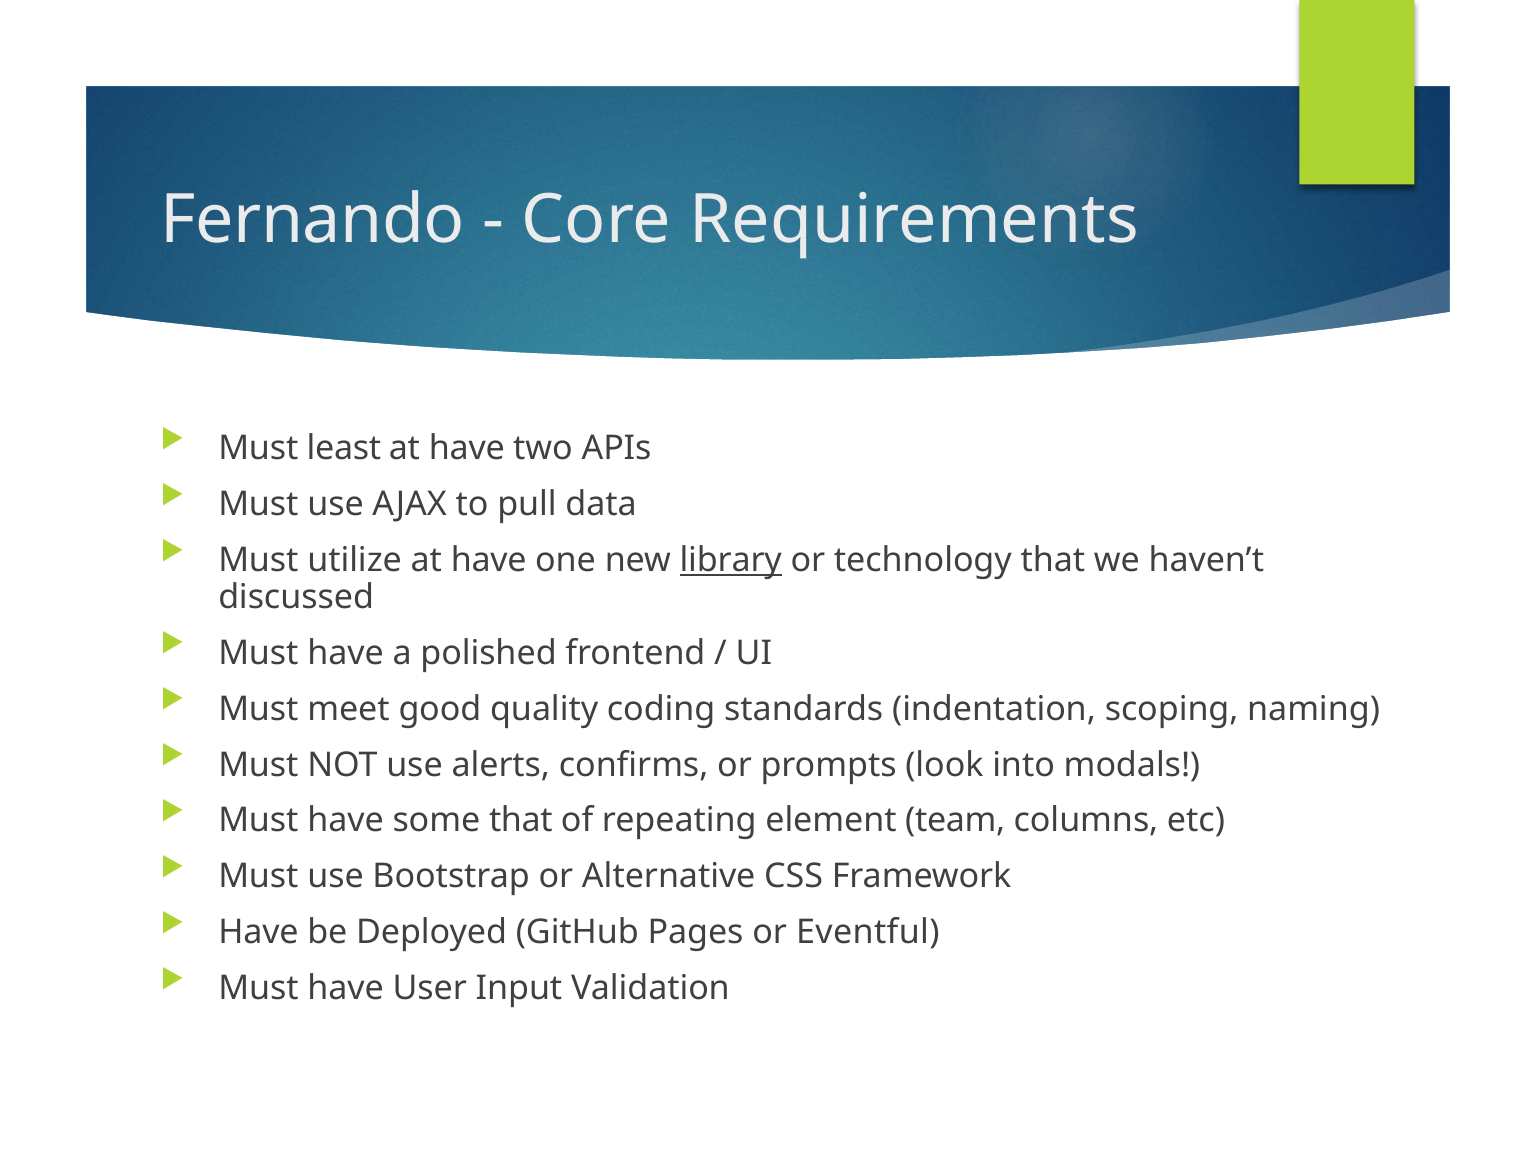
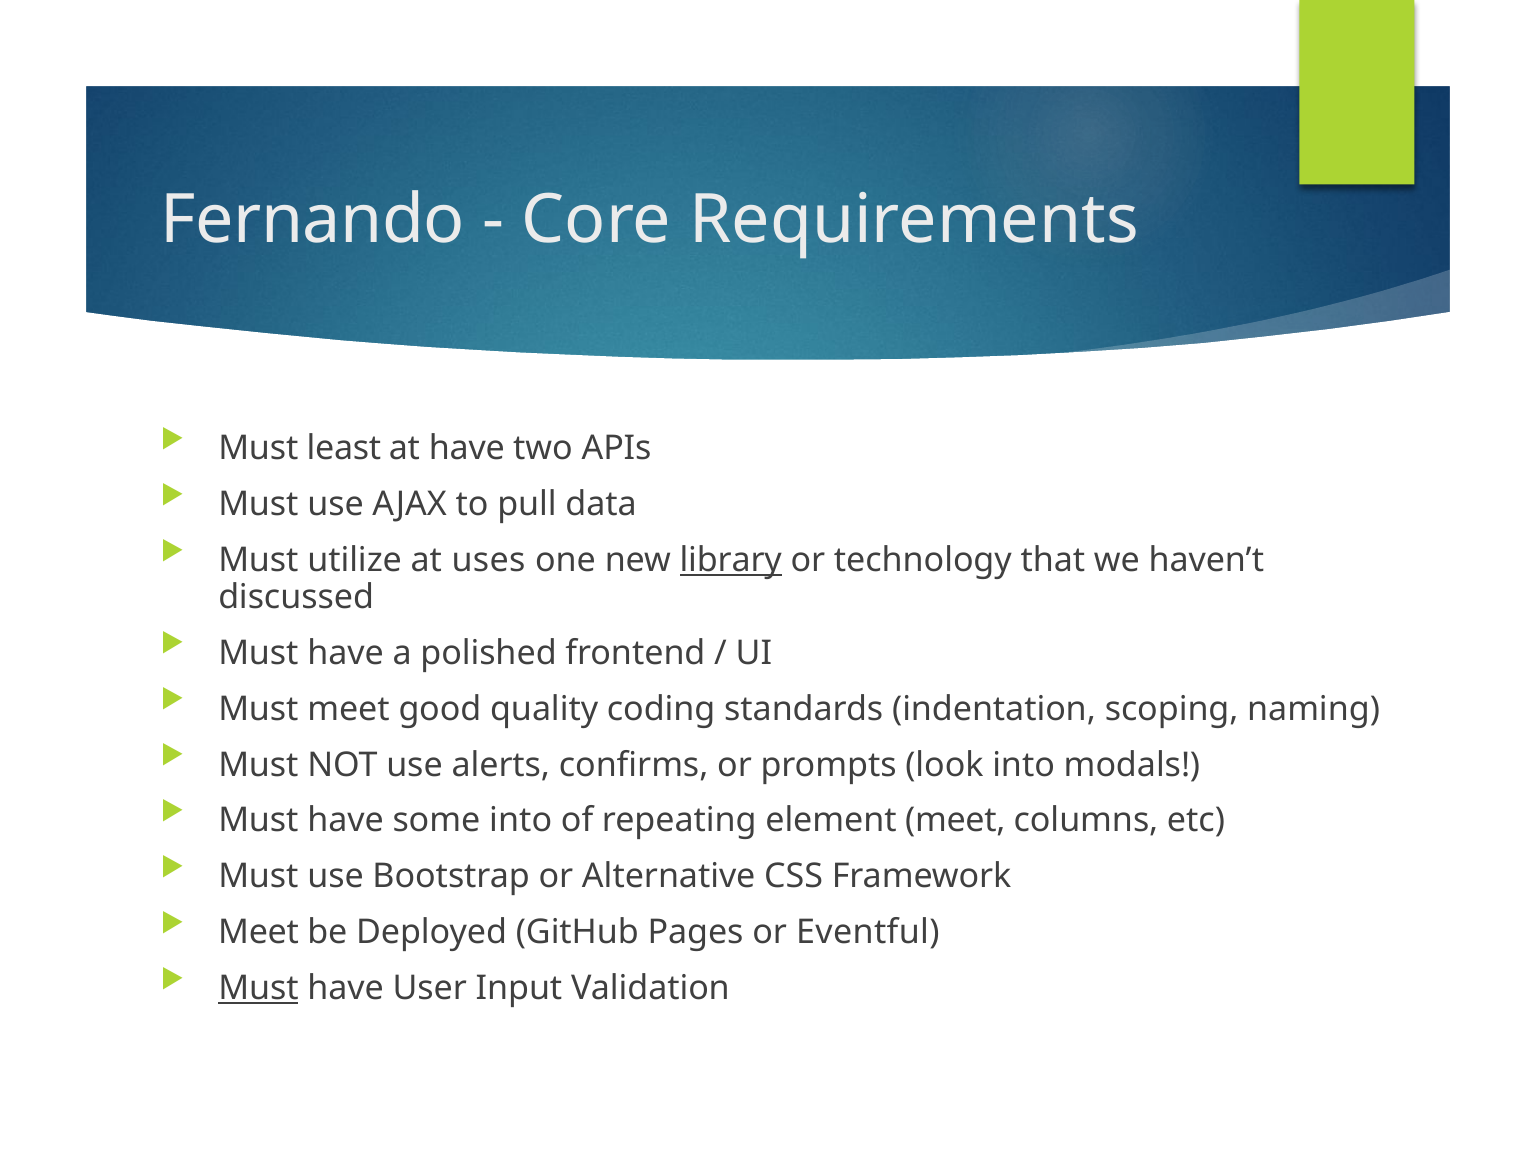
utilize at have: have -> uses (488, 560)
some that: that -> into (521, 820)
element team: team -> meet (955, 820)
Have: Have -> Meet (259, 932)
Must underline: none -> present (258, 988)
